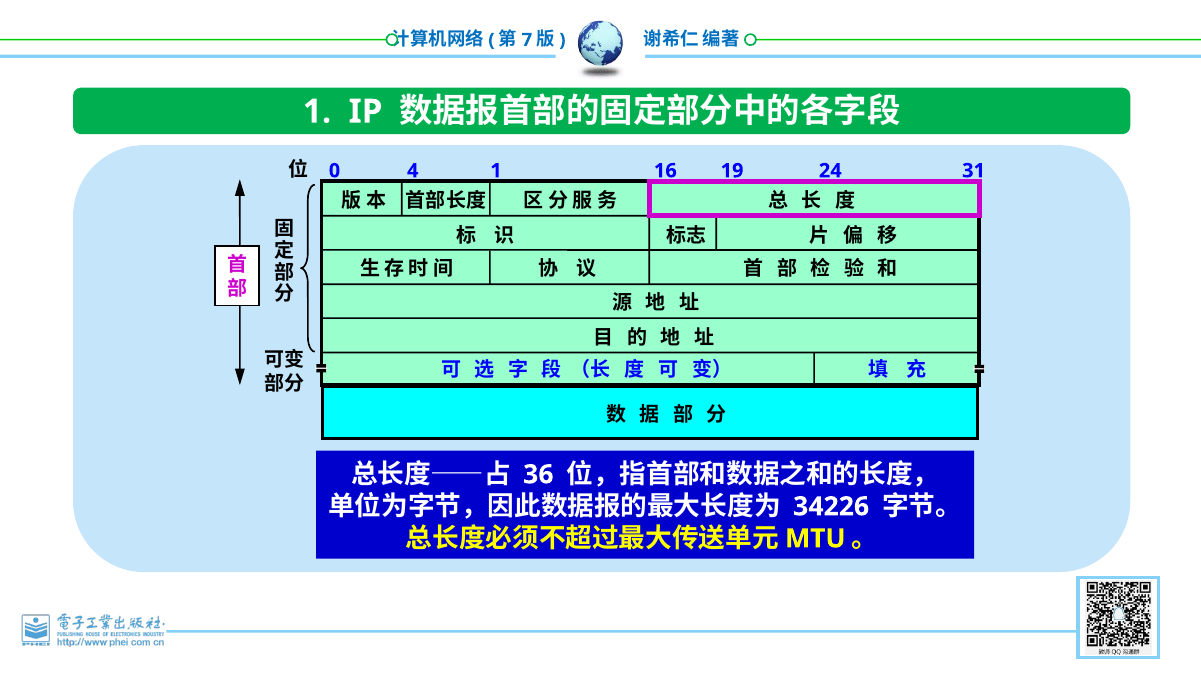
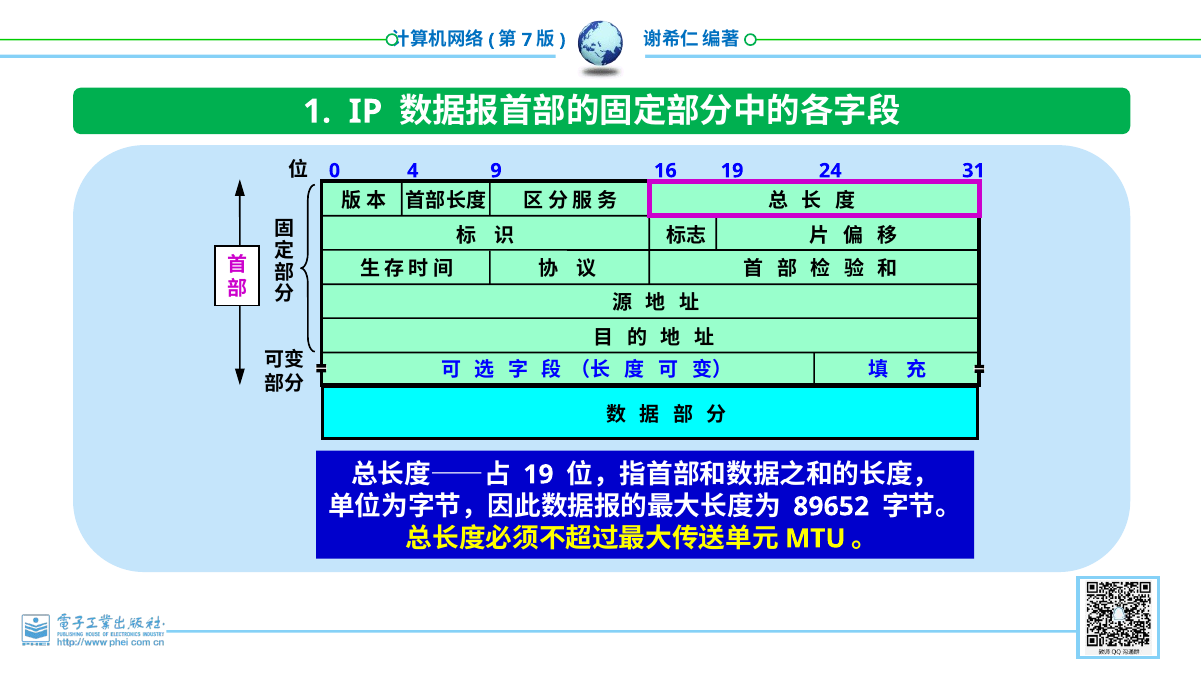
4 1: 1 -> 9 (496, 171)
36: 36 -> 19 (538, 474)
34226: 34226 -> 89652 (831, 506)
